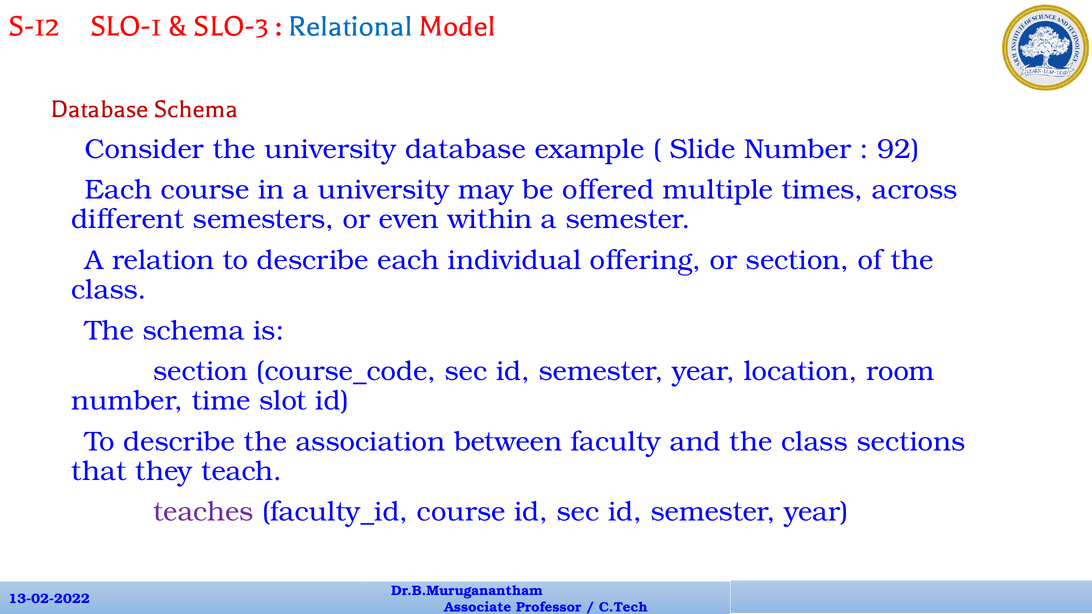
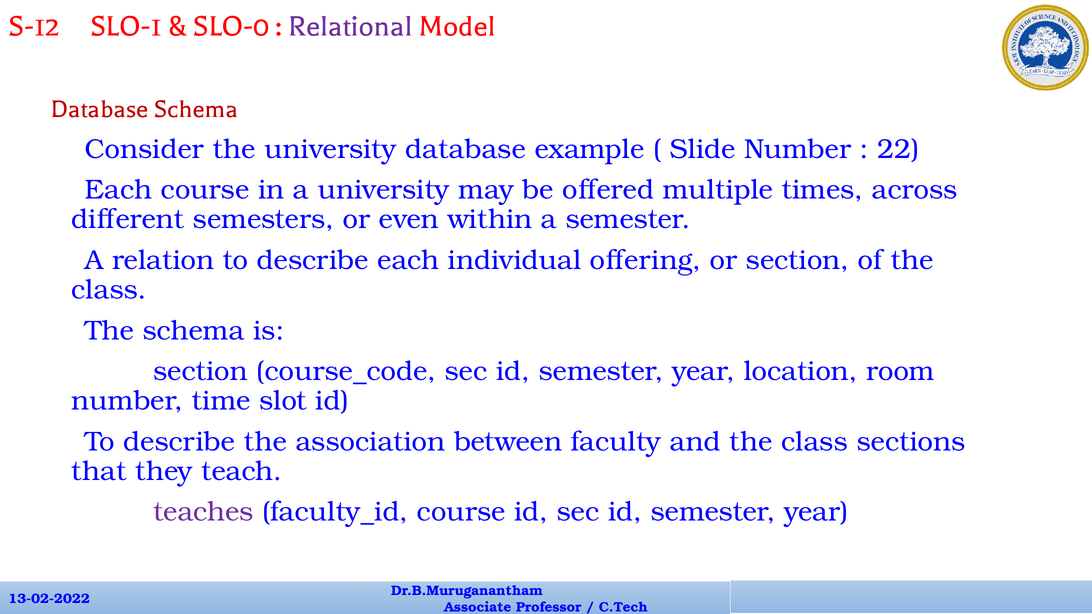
SLO-3: SLO-3 -> SLO-0 (231, 25)
Relational colour: blue -> purple (350, 25)
92: 92 -> 22 (898, 149)
